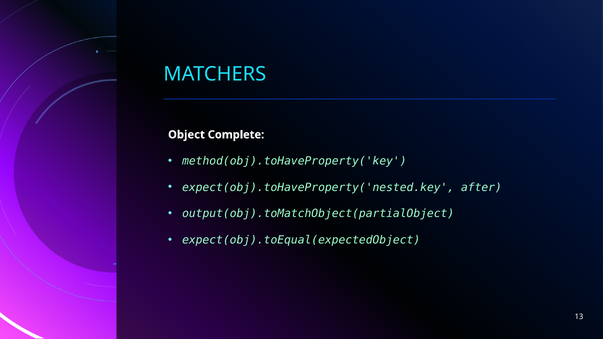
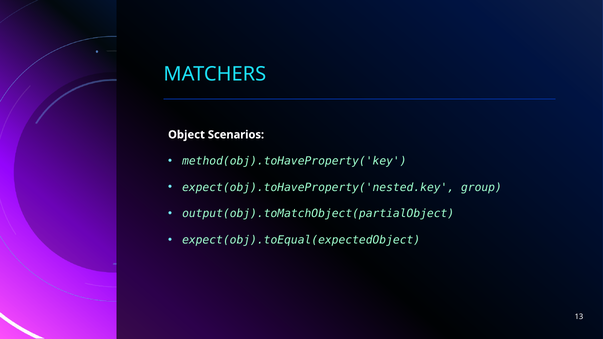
Complete: Complete -> Scenarios (236, 135)
after: after -> group (481, 187)
